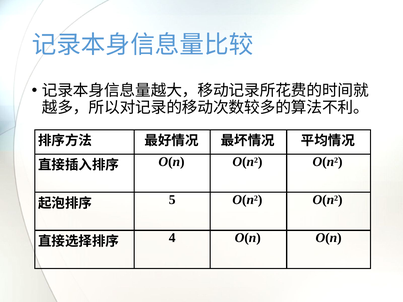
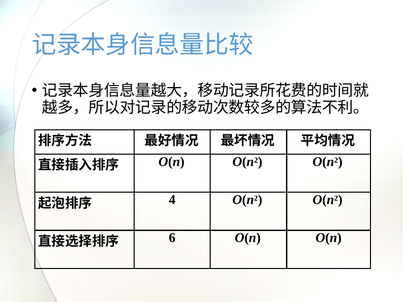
5: 5 -> 4 (172, 200)
4: 4 -> 6 (172, 238)
